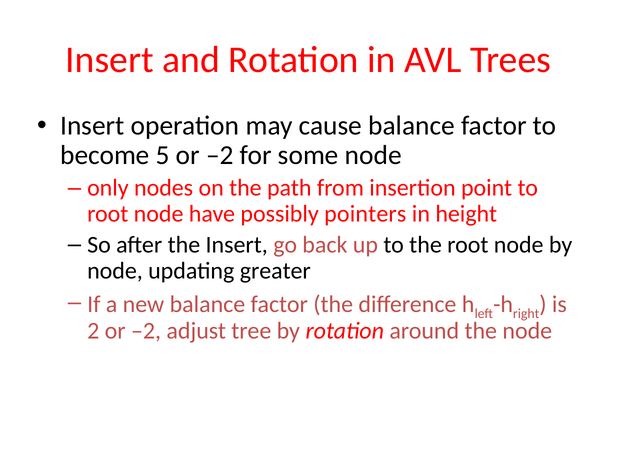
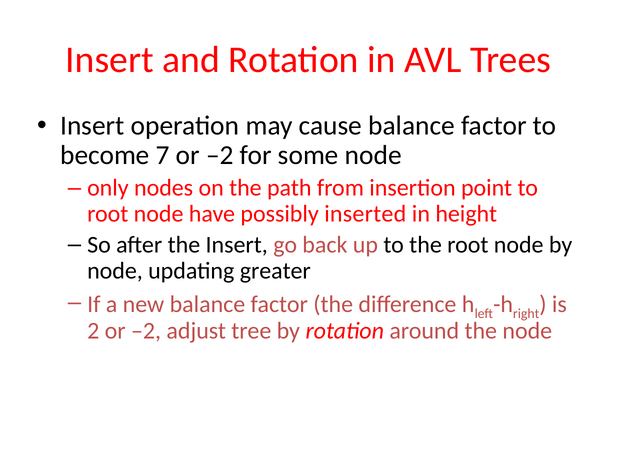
5: 5 -> 7 (163, 155)
pointers: pointers -> inserted (365, 214)
